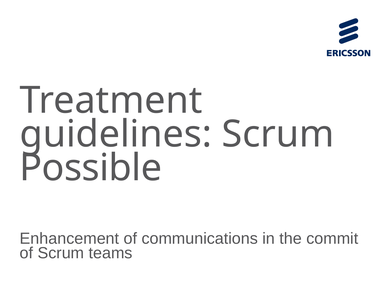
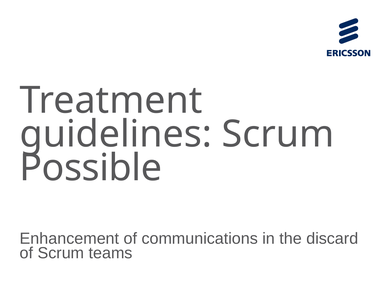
commit: commit -> discard (332, 239)
